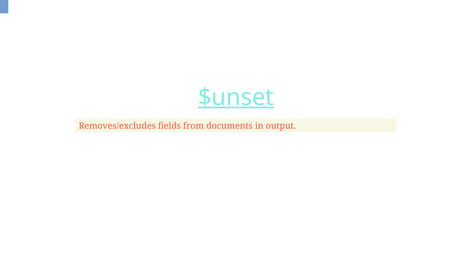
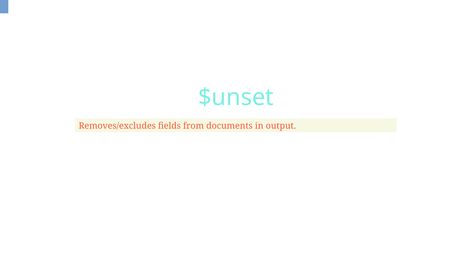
$unset underline: present -> none (236, 97)
